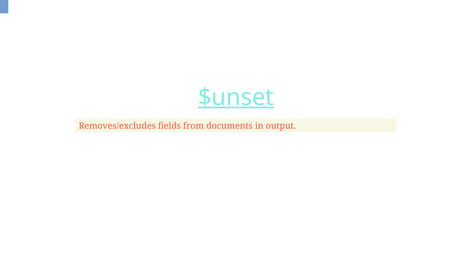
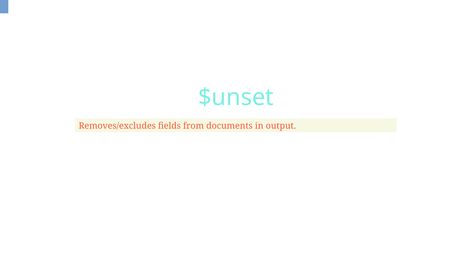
$unset underline: present -> none (236, 97)
